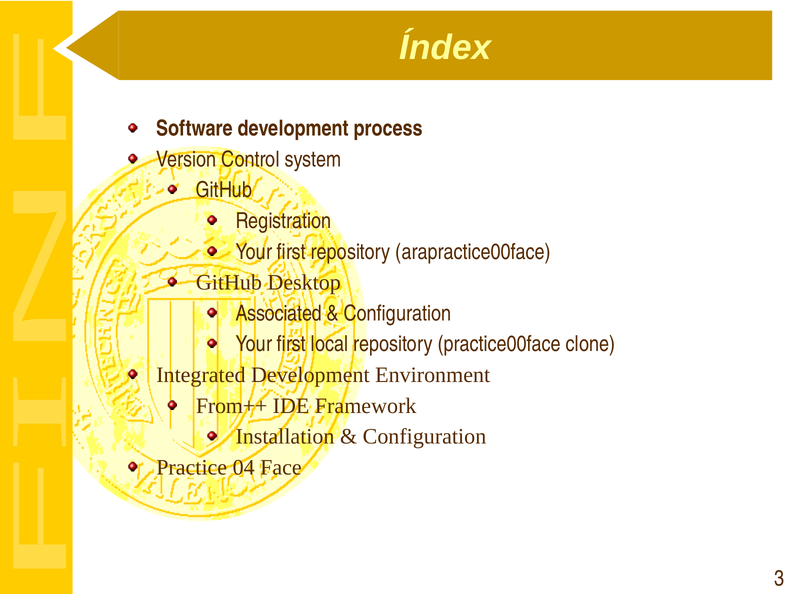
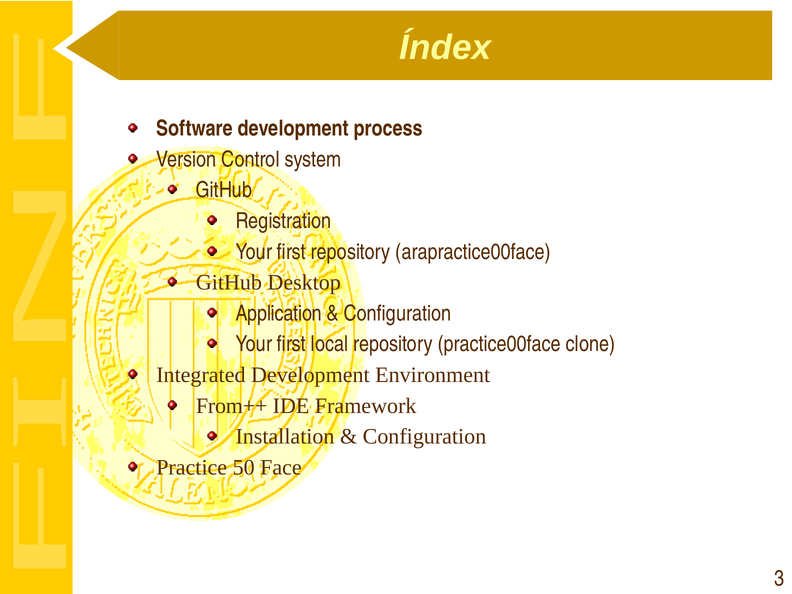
Associated: Associated -> Application (279, 313)
04: 04 -> 50 (244, 467)
